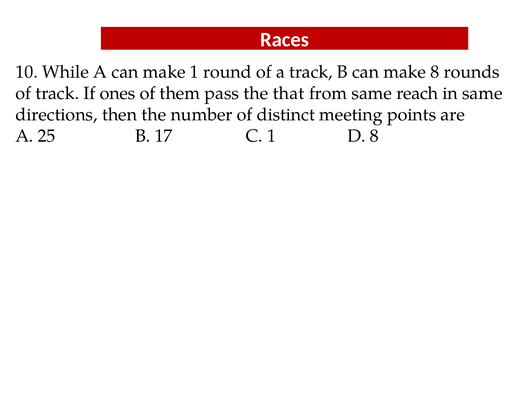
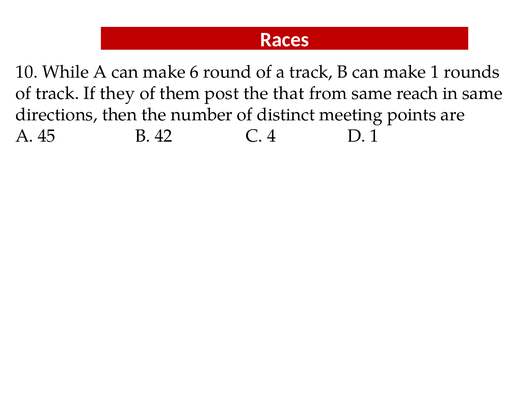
make 1: 1 -> 6 (194, 72)
make 8: 8 -> 1 (435, 72)
ones: ones -> they (117, 93)
pass: pass -> post (222, 93)
25: 25 -> 45 (47, 136)
17: 17 -> 42 (164, 136)
C 1: 1 -> 4 (272, 136)
D 8: 8 -> 1 (374, 136)
